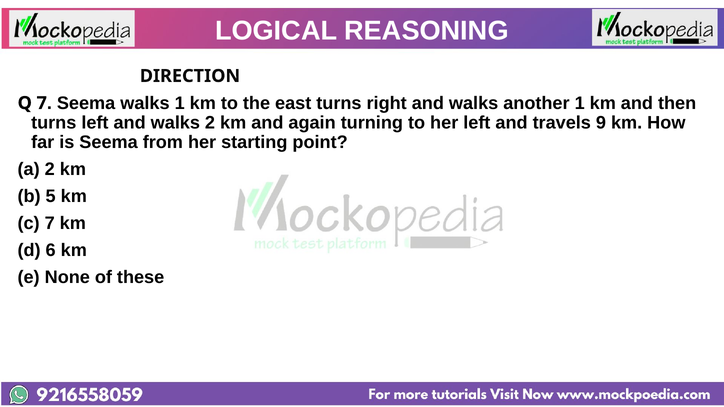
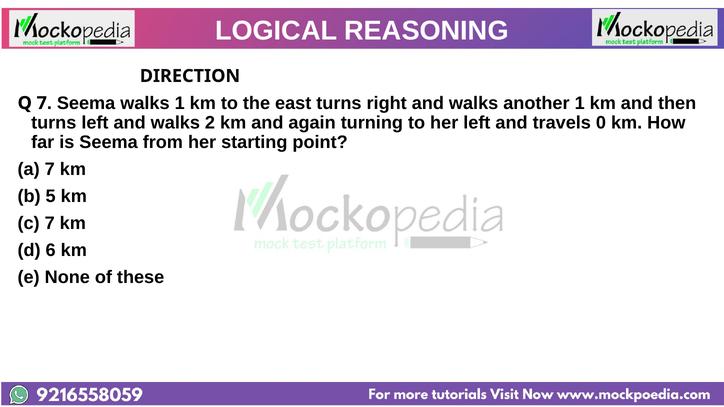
9: 9 -> 0 (601, 123)
2: 2 -> 7 (50, 169)
